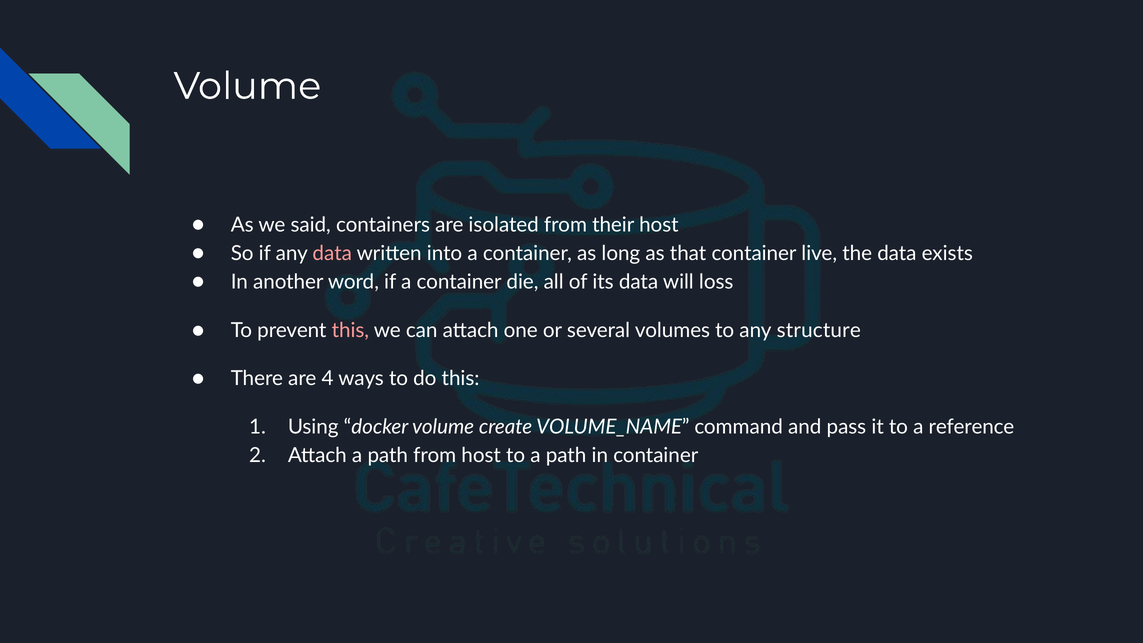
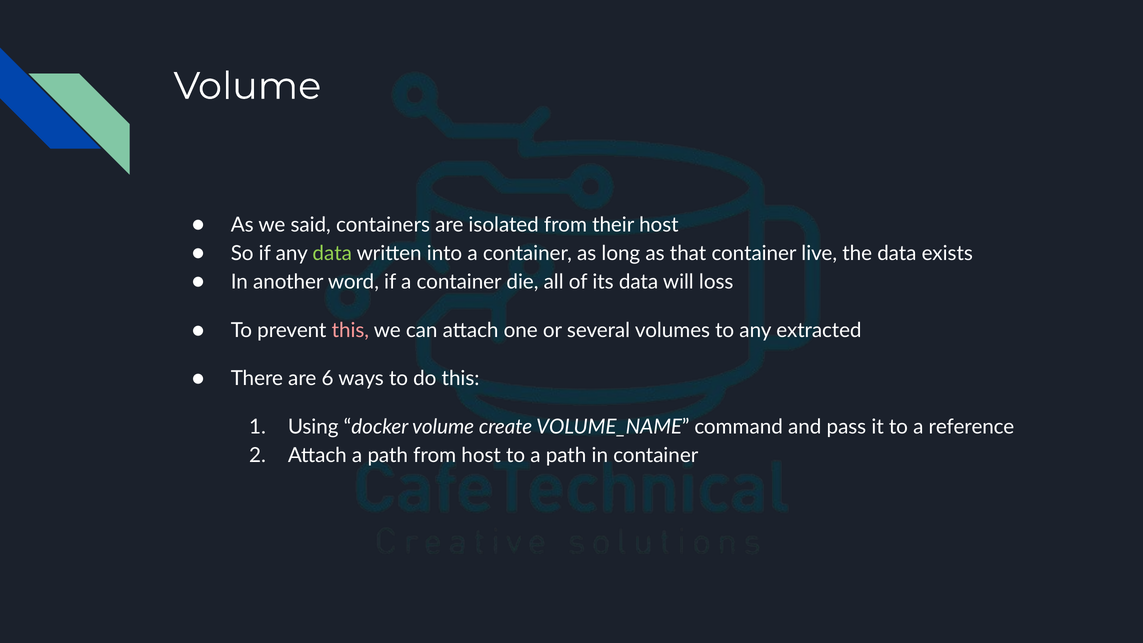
data colour: pink -> light green (332, 253)
structure: structure -> extracted (819, 331)
4: 4 -> 6 (328, 379)
